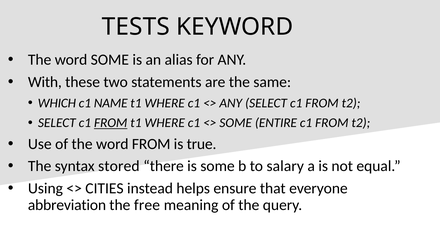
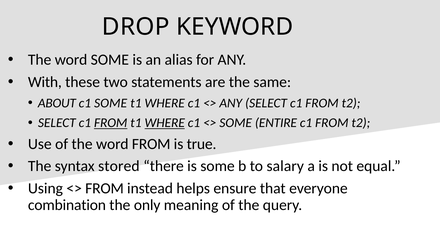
TESTS: TESTS -> DROP (136, 27)
WHICH: WHICH -> ABOUT (57, 103)
c1 NAME: NAME -> SOME (111, 103)
WHERE underline: none -> present (165, 123)
CITIES: CITIES -> FROM (105, 189)
abbreviation: abbreviation -> combination (67, 205)
free: free -> only (147, 205)
